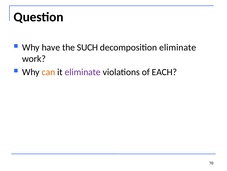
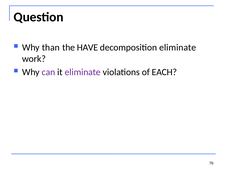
have: have -> than (51, 47)
SUCH: SUCH -> HAVE (87, 47)
can colour: orange -> purple (48, 72)
